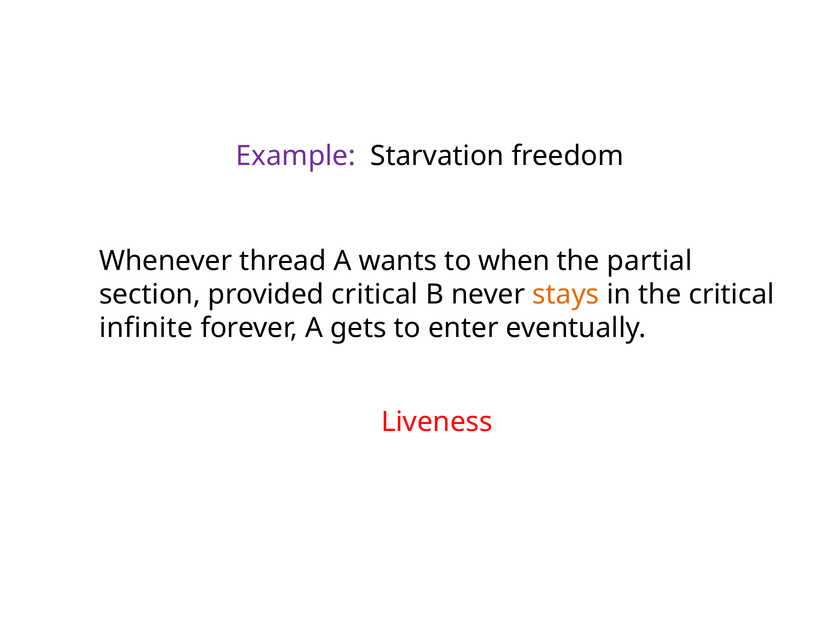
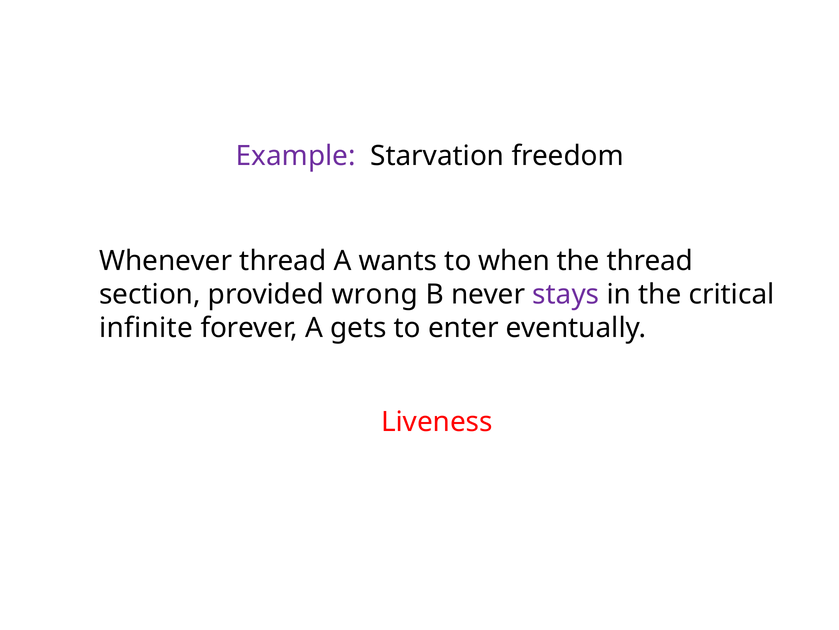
the partial: partial -> thread (650, 261)
provided critical: critical -> wrong (375, 294)
stays colour: orange -> purple (566, 294)
